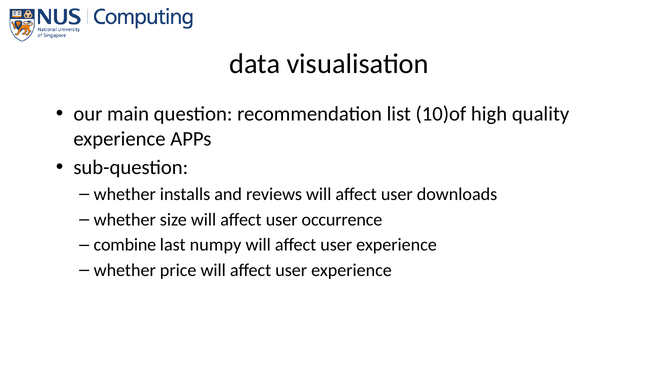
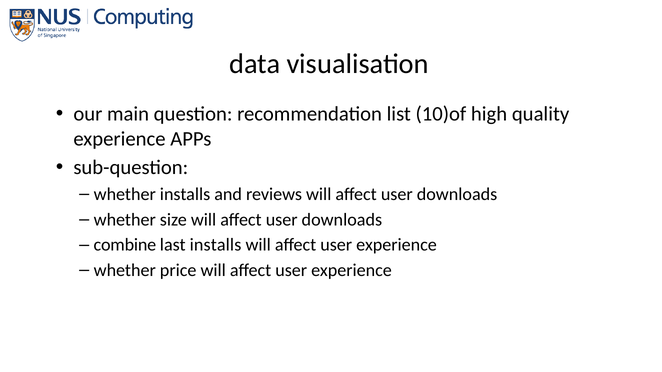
occurrence: occurrence -> downloads (342, 220)
last numpy: numpy -> installs (216, 245)
